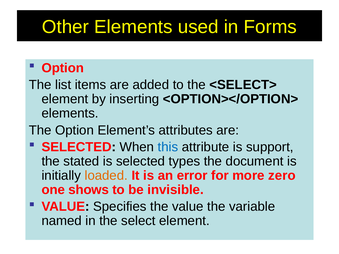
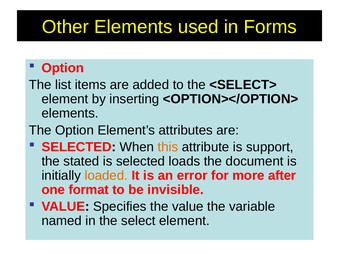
this colour: blue -> orange (168, 147)
types: types -> loads (184, 161)
zero: zero -> after (282, 176)
shows: shows -> format (89, 190)
